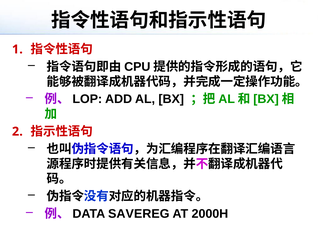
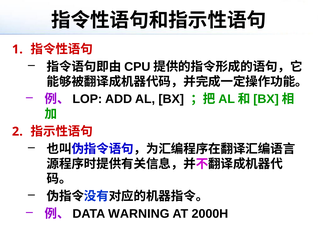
SAVEREG: SAVEREG -> WARNING (139, 214)
